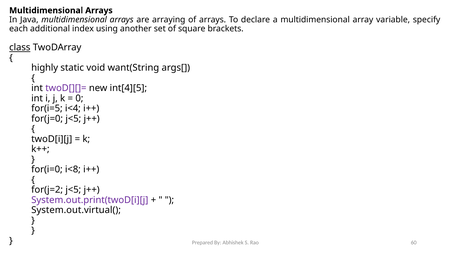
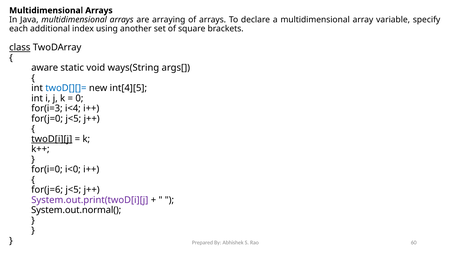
highly: highly -> aware (45, 68)
want(String: want(String -> ways(String (133, 68)
twoD[][]= colour: purple -> blue (66, 88)
for(i=5: for(i=5 -> for(i=3 (47, 108)
twoD[i][j underline: none -> present (52, 139)
i<8: i<8 -> i<0 (73, 169)
for(j=2: for(j=2 -> for(j=6 (47, 190)
System.out.virtual(: System.out.virtual( -> System.out.normal( (76, 210)
